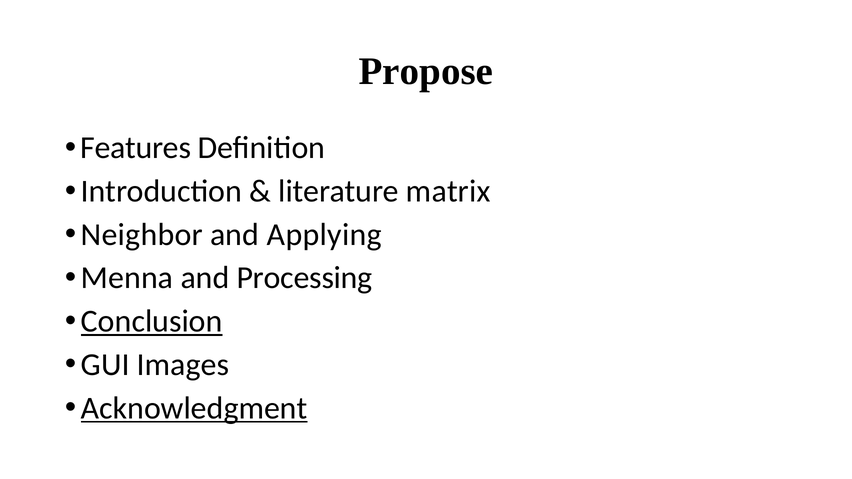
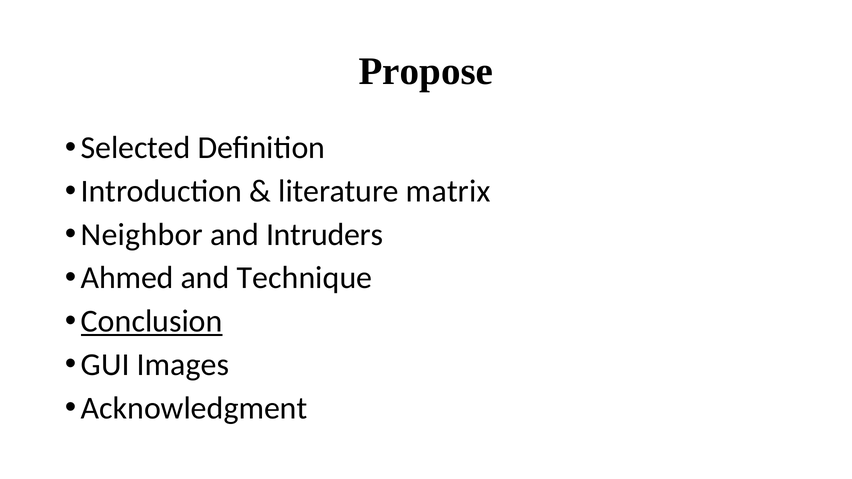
Features: Features -> Selected (136, 148)
Applying: Applying -> Intruders (325, 235)
Menna: Menna -> Ahmed (127, 278)
Processing: Processing -> Technique (304, 278)
Acknowledgment underline: present -> none (194, 408)
